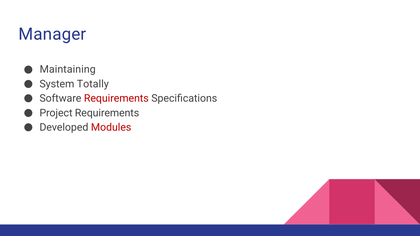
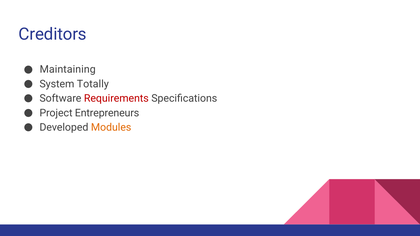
Manager: Manager -> Creditors (53, 34)
Project Requirements: Requirements -> Entrepreneurs (107, 113)
Modules colour: red -> orange (111, 128)
